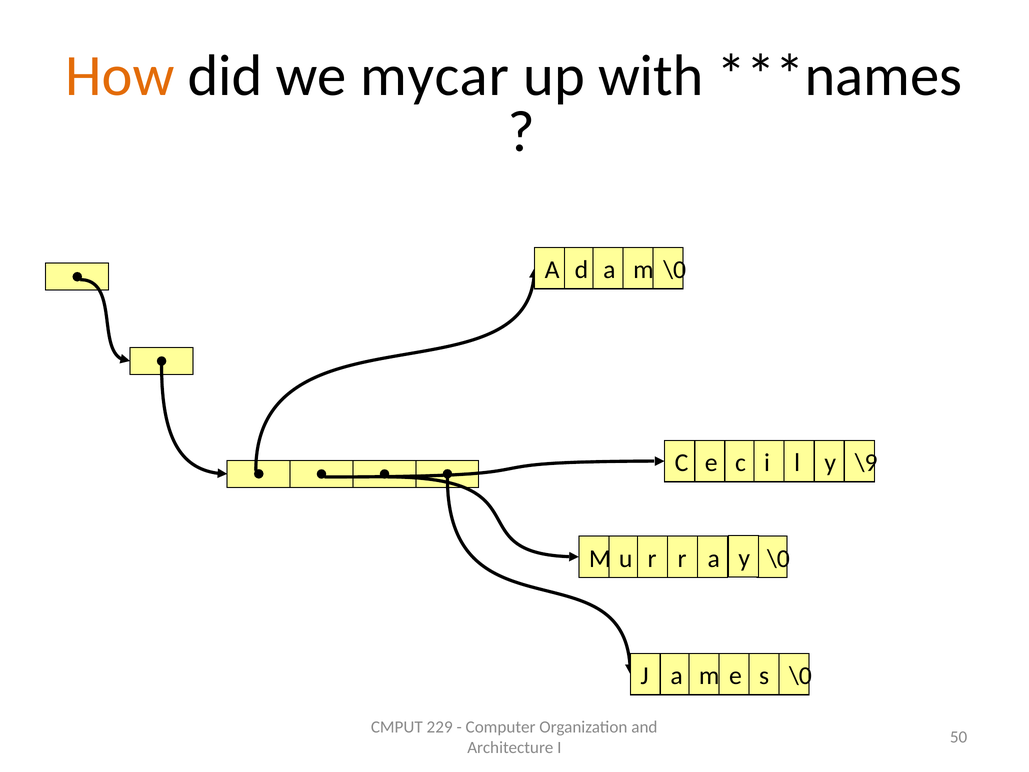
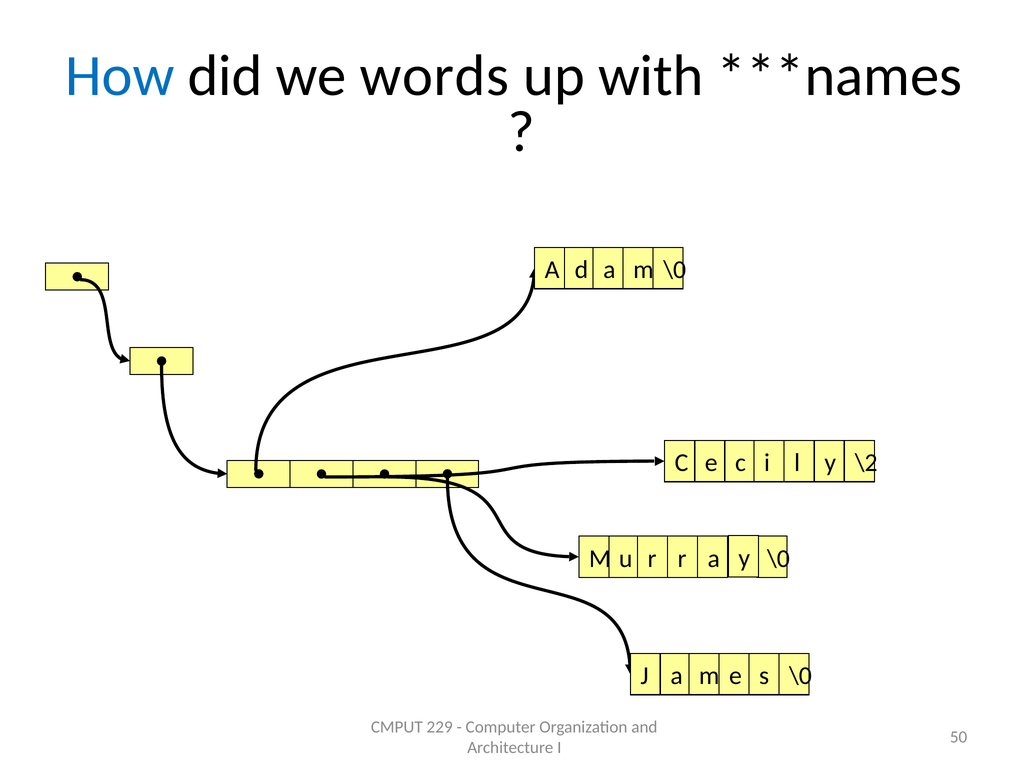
How colour: orange -> blue (120, 76)
mycar: mycar -> words (435, 76)
\9: \9 -> \2 (866, 463)
